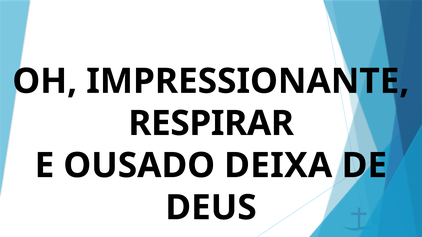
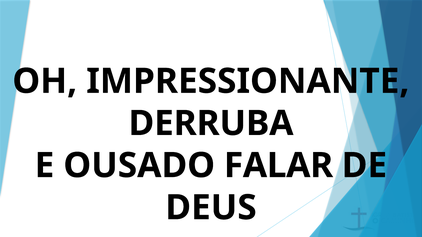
RESPIRAR: RESPIRAR -> DERRUBA (211, 124)
DEIXA: DEIXA -> FALAR (279, 166)
